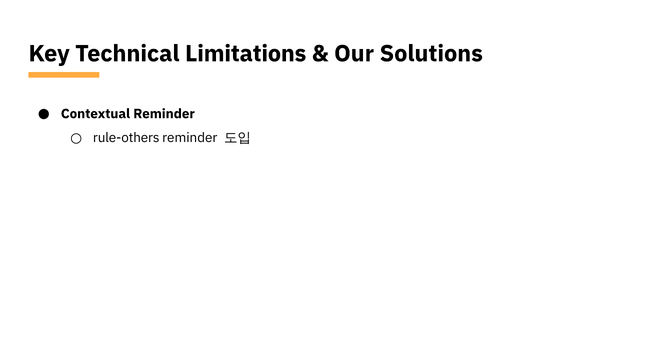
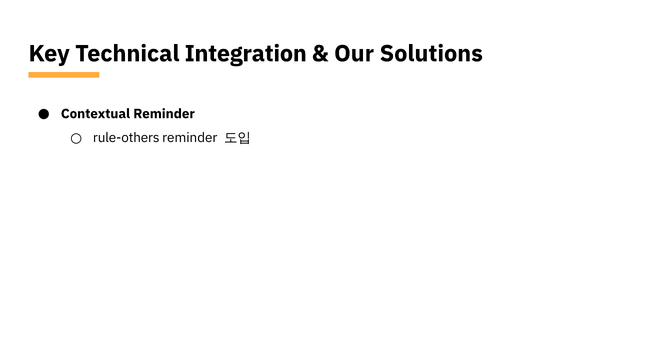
Limitations: Limitations -> Integration (246, 54)
